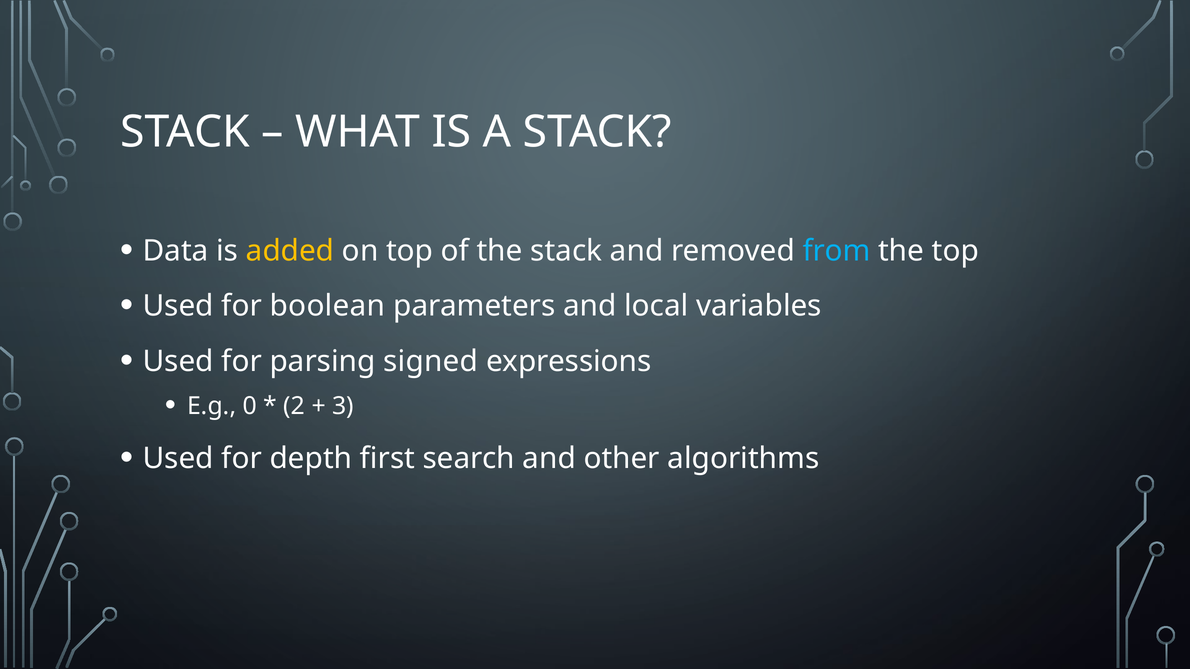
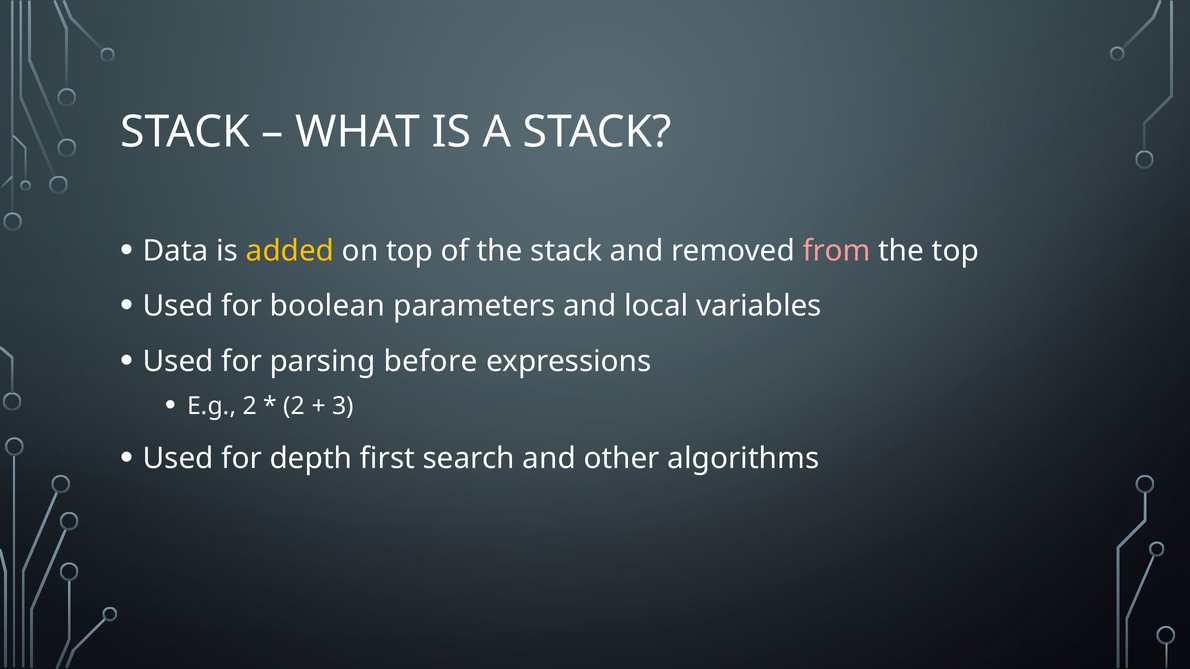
from colour: light blue -> pink (837, 251)
signed: signed -> before (431, 362)
E.g 0: 0 -> 2 (250, 406)
